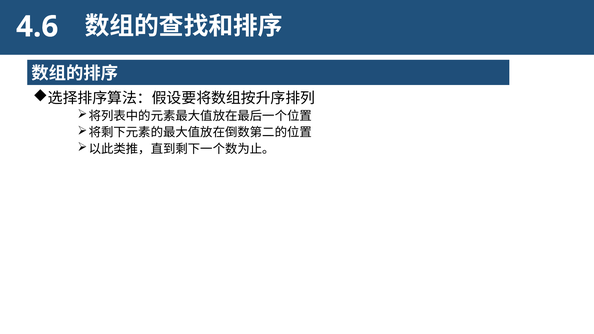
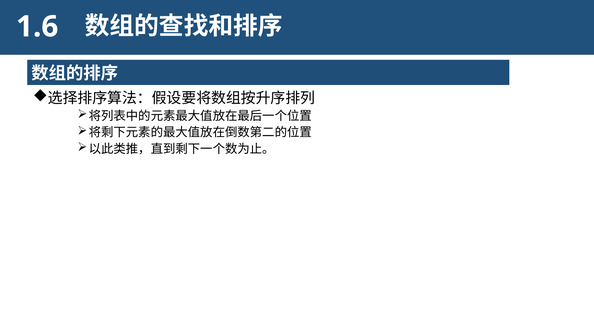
4.6: 4.6 -> 1.6 (37, 27)
